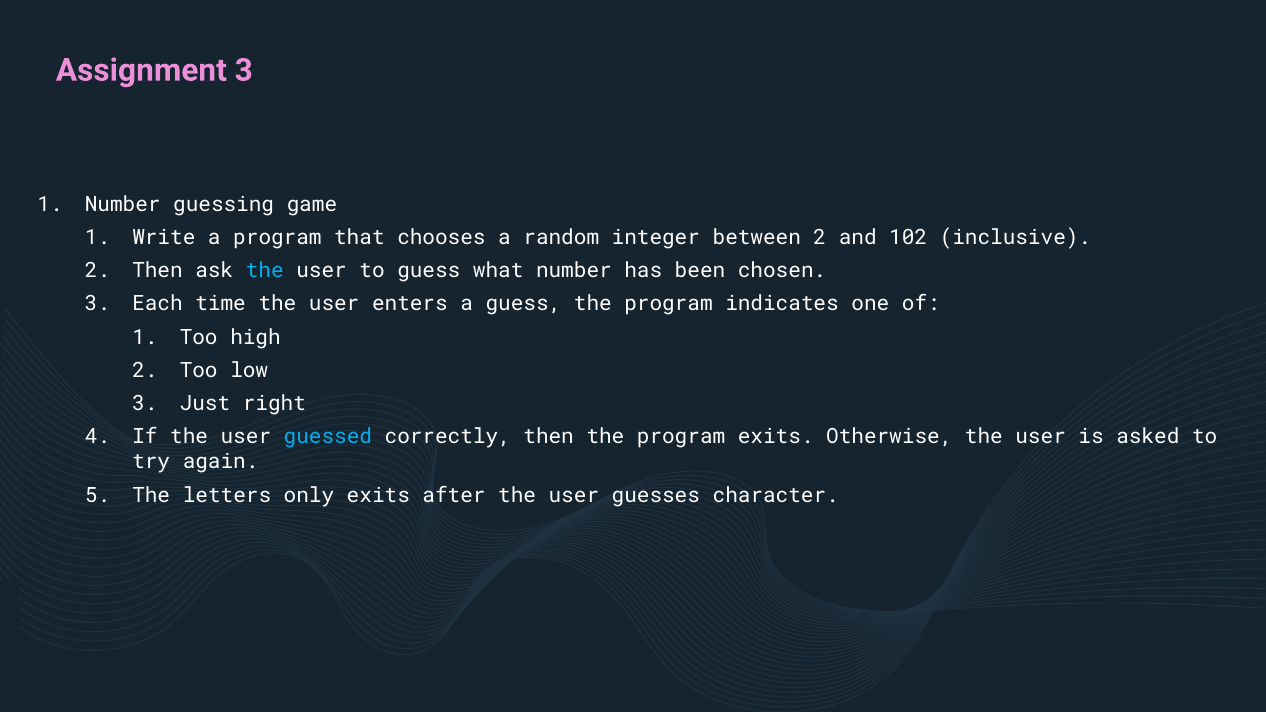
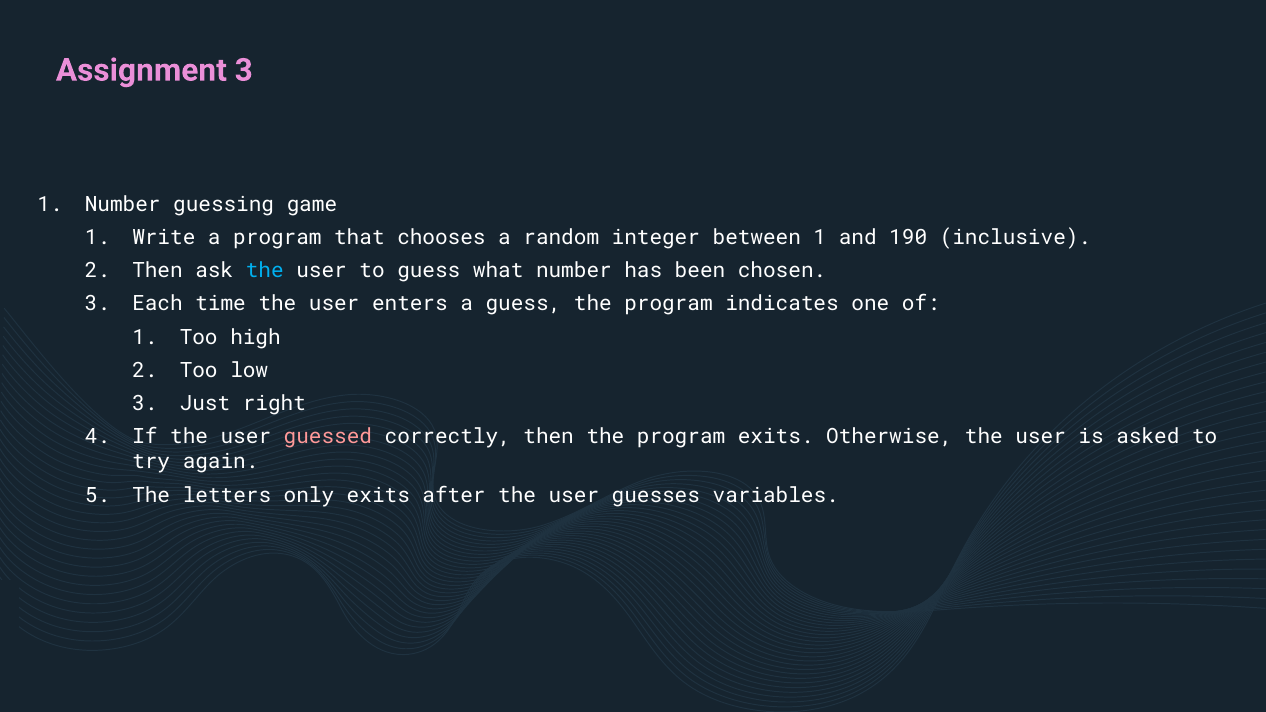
between 2: 2 -> 1 (820, 237)
102: 102 -> 190 (908, 237)
guessed colour: light blue -> pink (328, 437)
character: character -> variables (776, 495)
